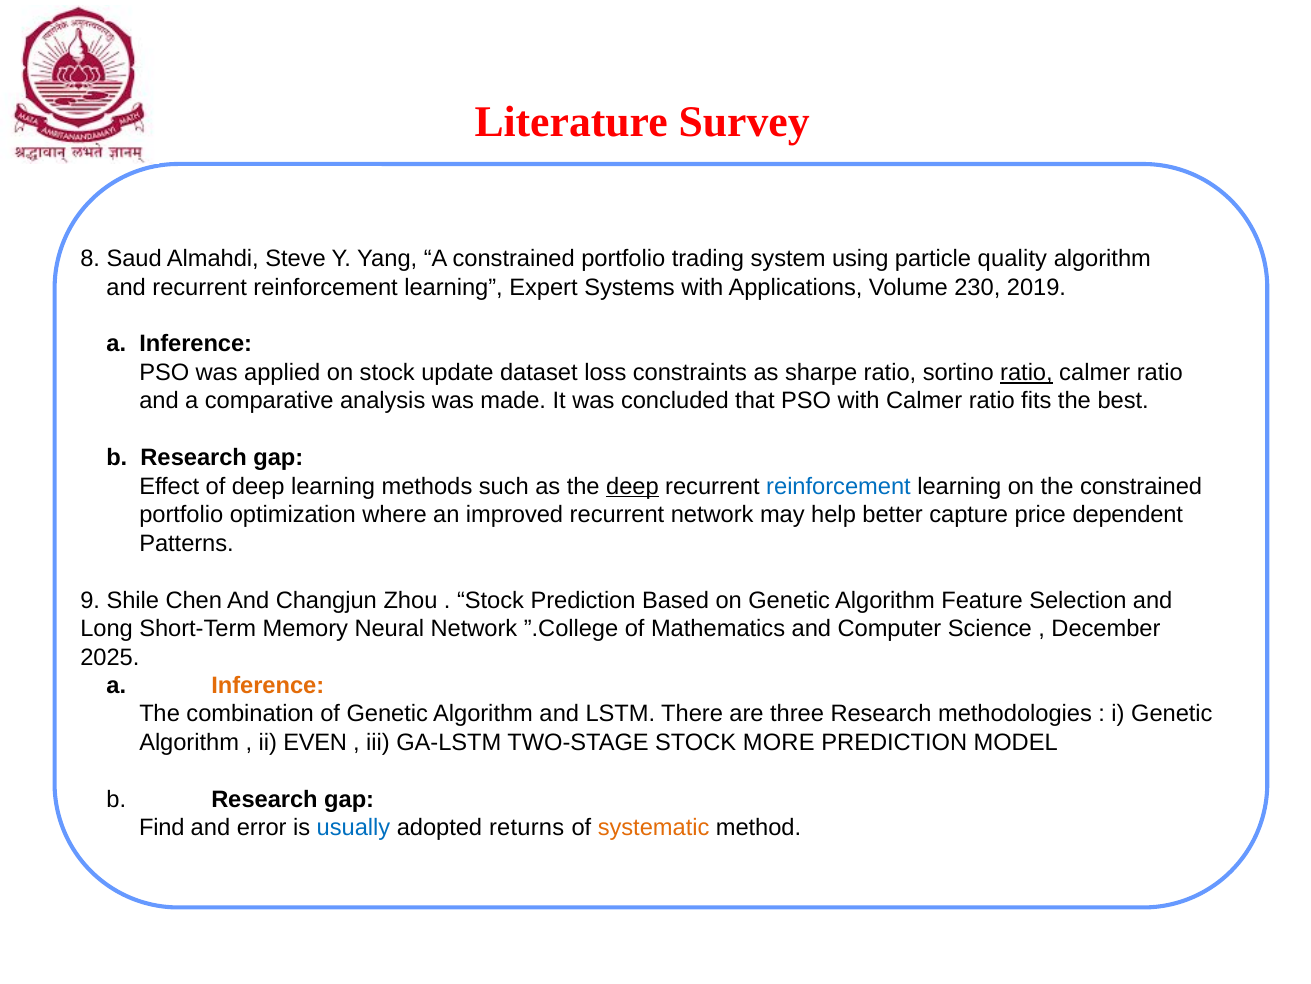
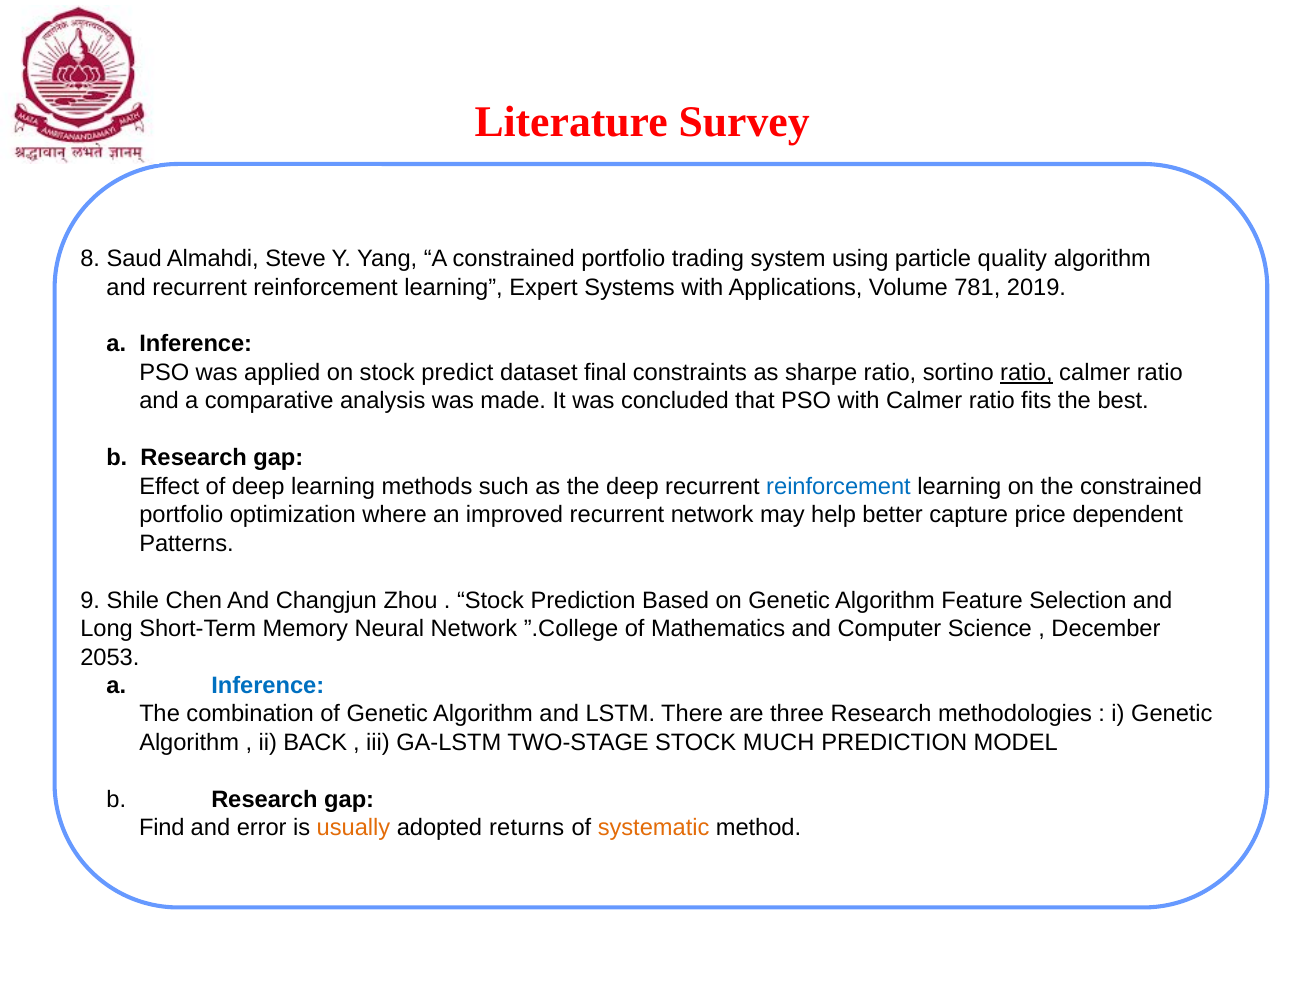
230: 230 -> 781 (977, 287)
update: update -> predict (457, 372)
loss: loss -> final (605, 372)
deep underline: present -> none (632, 486)
2025: 2025 -> 2053 (110, 657)
Inference colour: orange -> blue (268, 685)
EVEN: EVEN -> BACK (315, 742)
MORE: MORE -> MUCH (779, 742)
usually colour: blue -> orange (354, 827)
